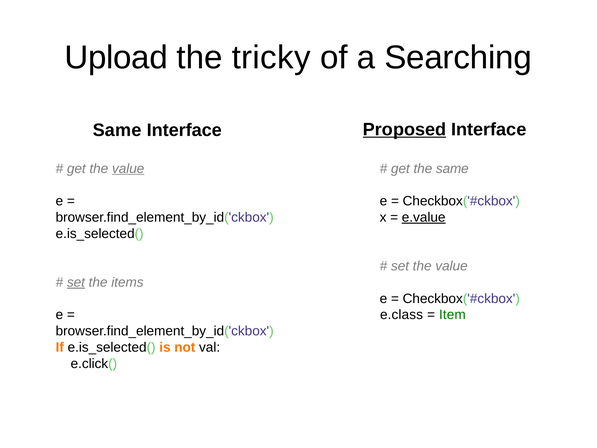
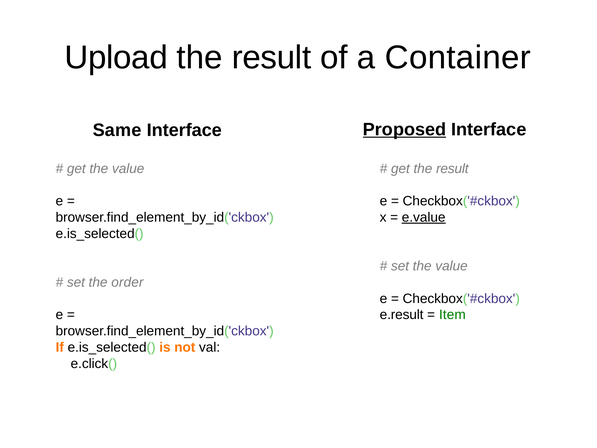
tricky: tricky -> result (271, 58)
Searching: Searching -> Container (458, 58)
value underline: present -> none (128, 169)
get the same: same -> result (452, 169)
set underline: present -> none (76, 282)
items: items -> order (127, 282)
e.class: e.class -> e.result (402, 315)
